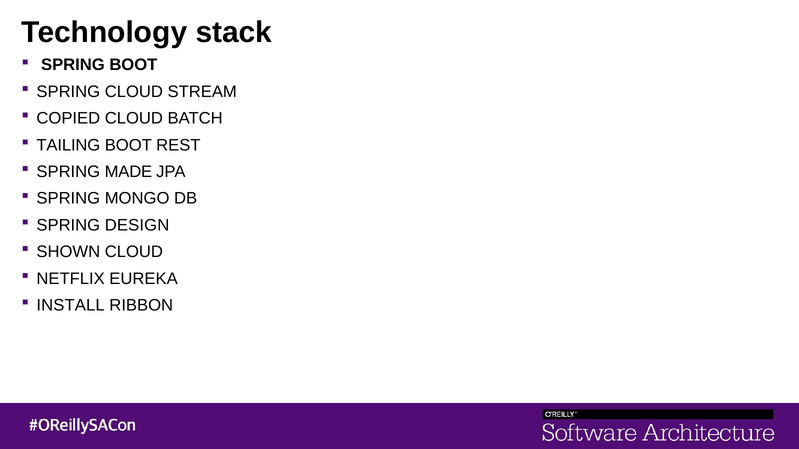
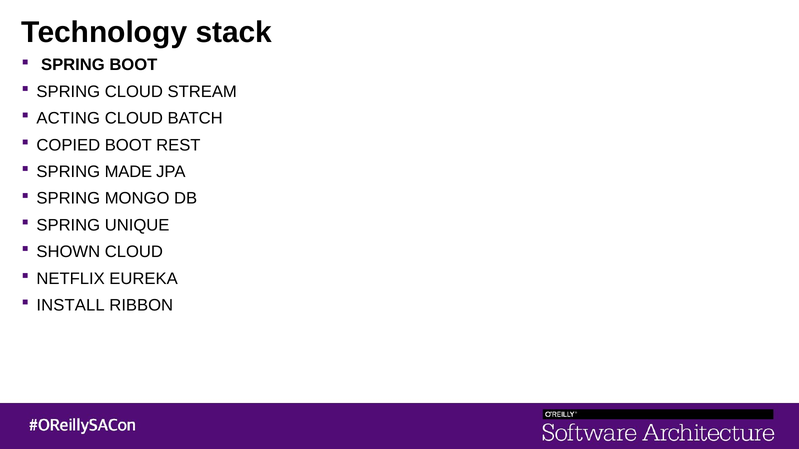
COPIED: COPIED -> ACTING (68, 119)
TAILING: TAILING -> COPIED (68, 145)
DESIGN: DESIGN -> UNIQUE (137, 225)
